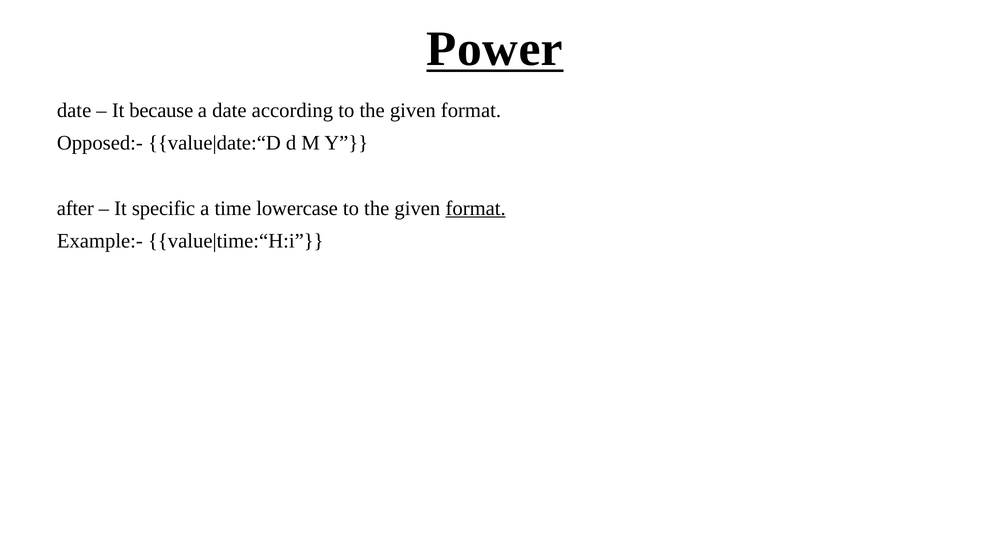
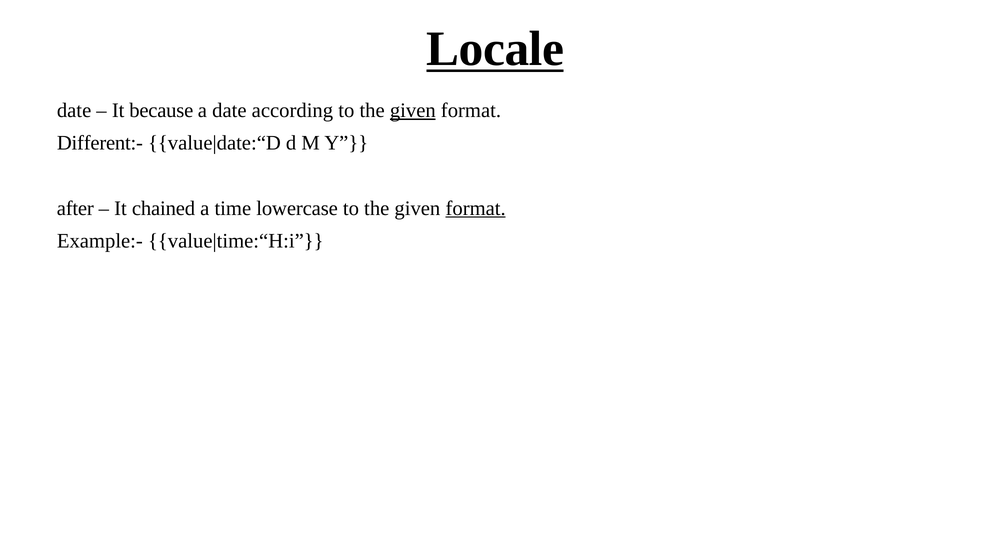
Power: Power -> Locale (495, 49)
given underline: none -> present (413, 110)
Opposed:-: Opposed:- -> Different:- (100, 143)
specific: specific -> chained (164, 208)
